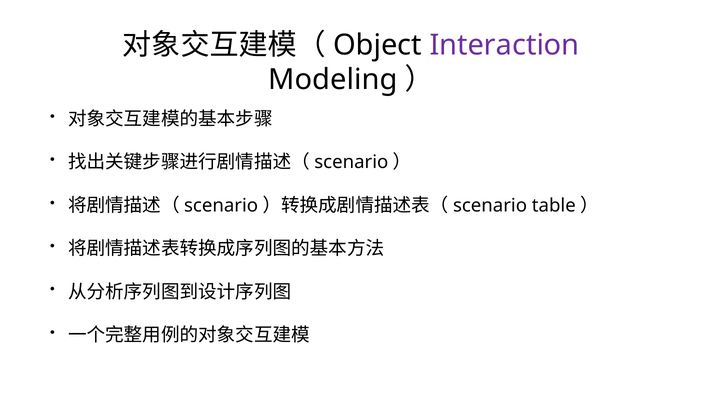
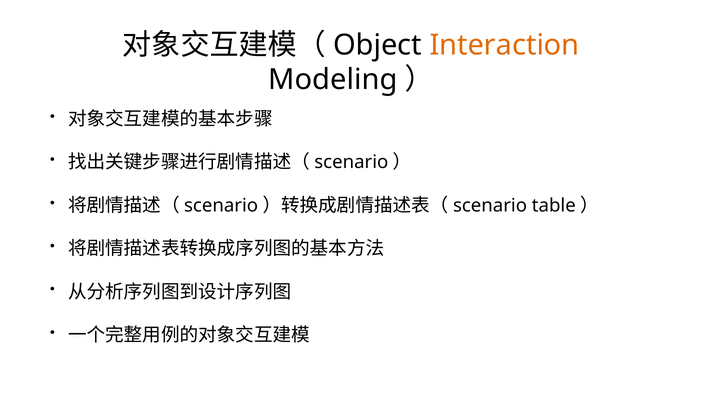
Interaction colour: purple -> orange (504, 45)
